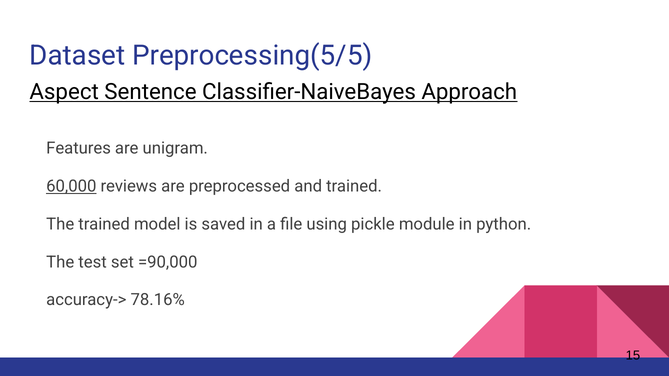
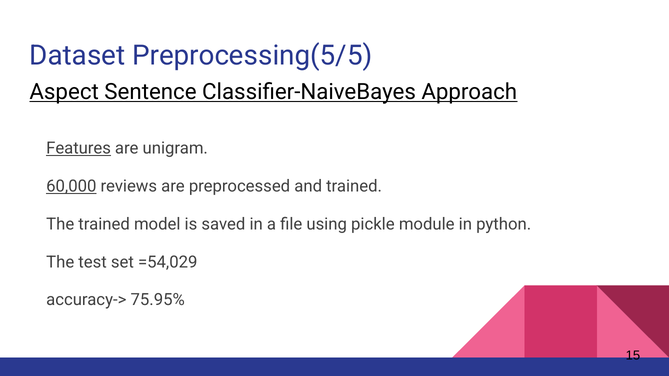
Features underline: none -> present (79, 149)
=90,000: =90,000 -> =54,029 (168, 262)
78.16%: 78.16% -> 75.95% (158, 300)
